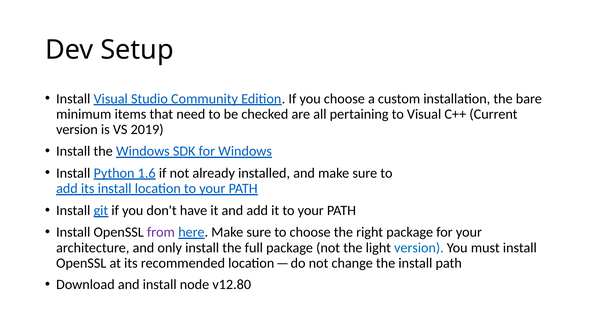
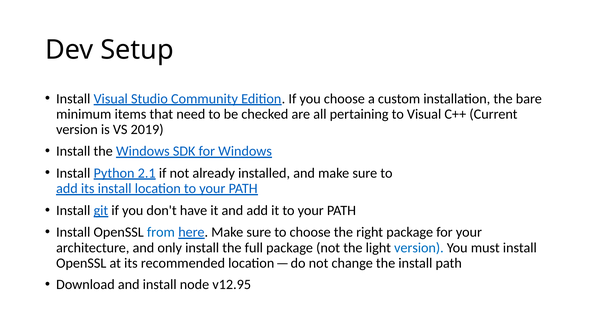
1.6: 1.6 -> 2.1 (147, 173)
from colour: purple -> blue (161, 232)
v12.80: v12.80 -> v12.95 (232, 284)
